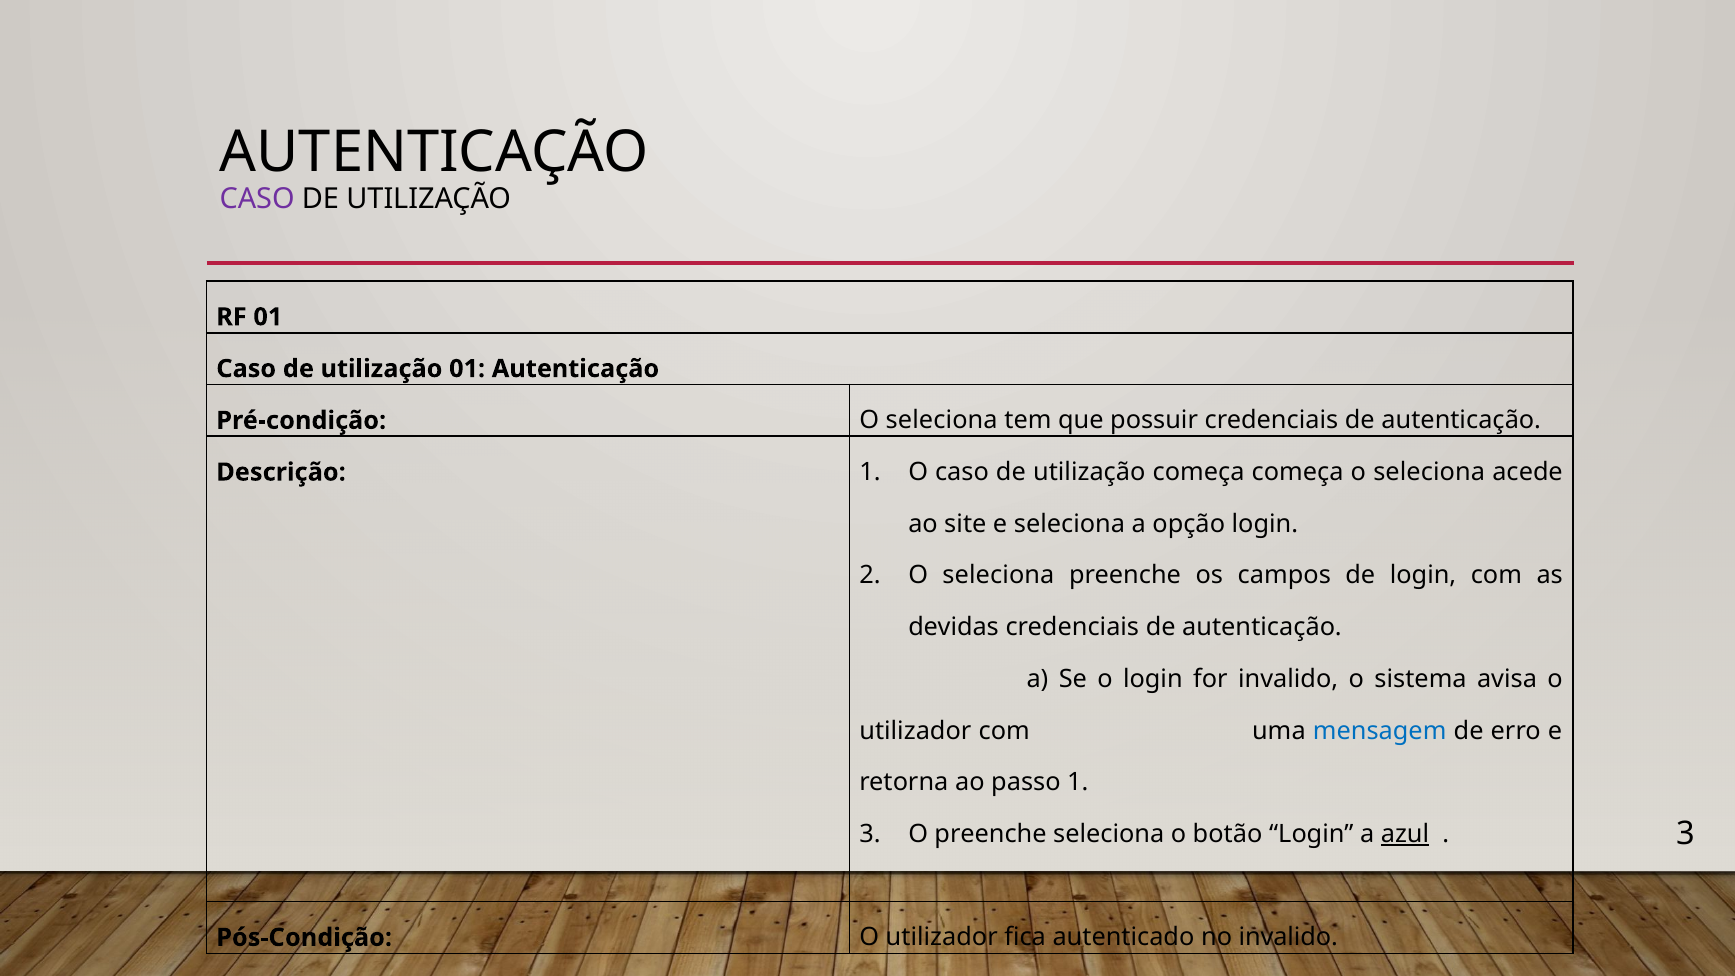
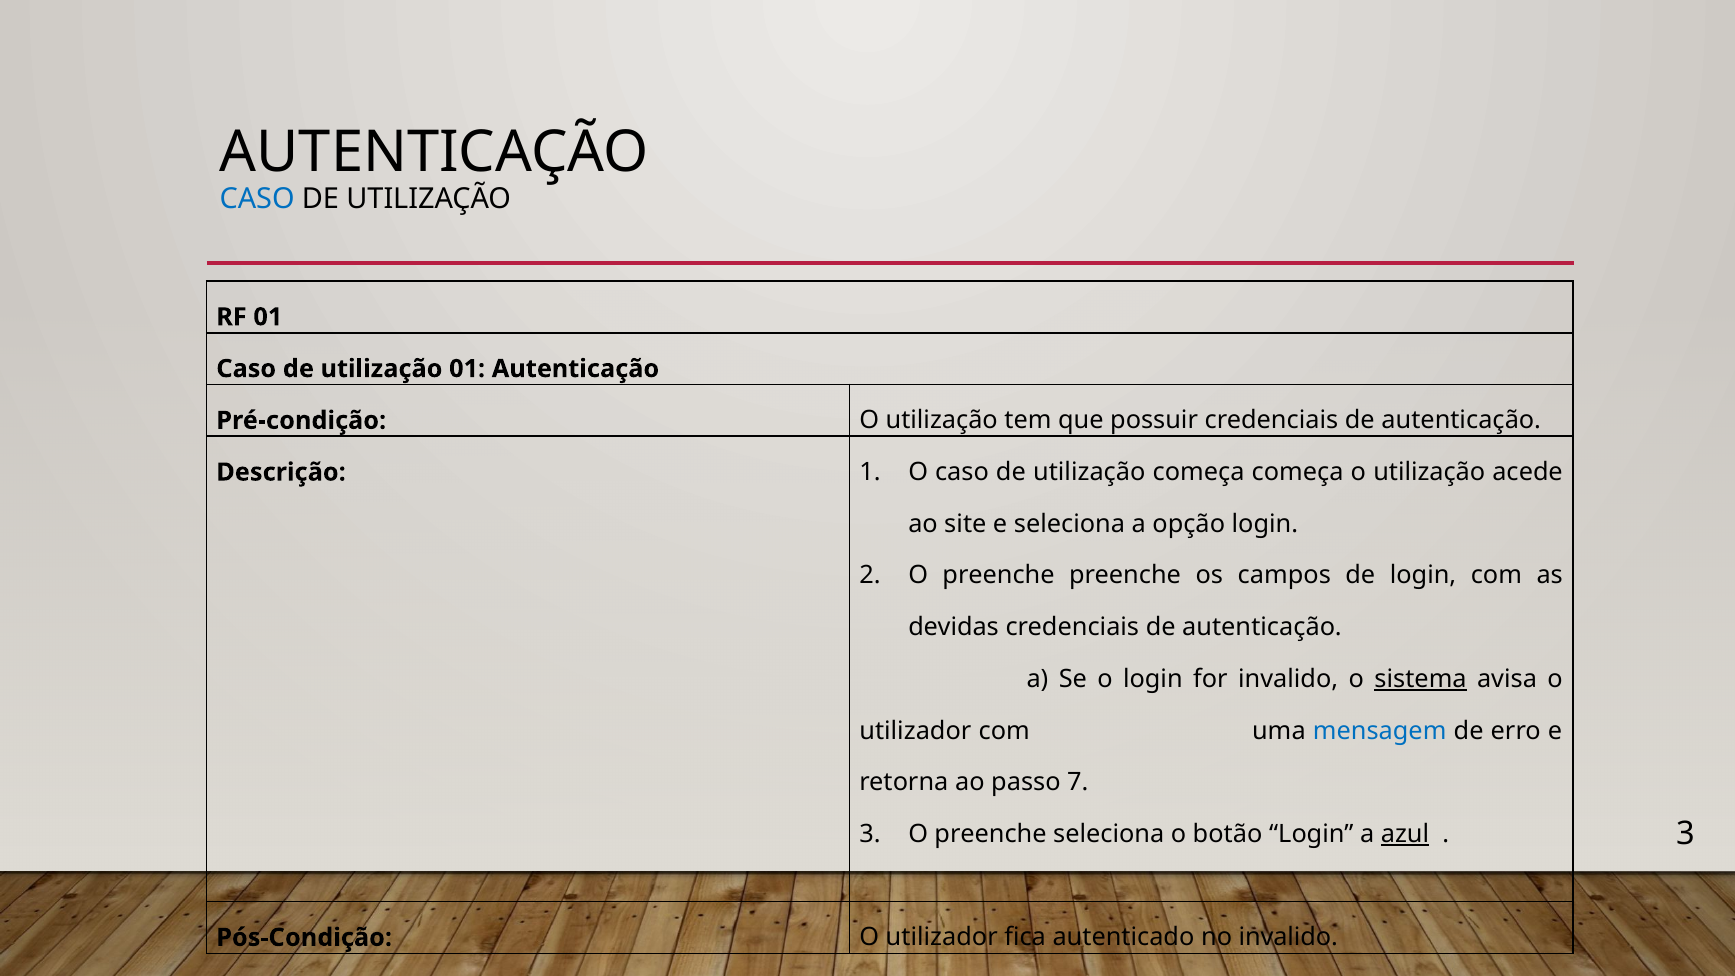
CASO colour: purple -> blue (257, 199)
Pré-condição O seleciona: seleciona -> utilização (942, 420)
seleciona: seleciona -> utilização (1429, 472)
2 O seleciona: seleciona -> preenche (999, 576)
sistema underline: none -> present (1421, 679)
passo 1: 1 -> 7 (1078, 782)
